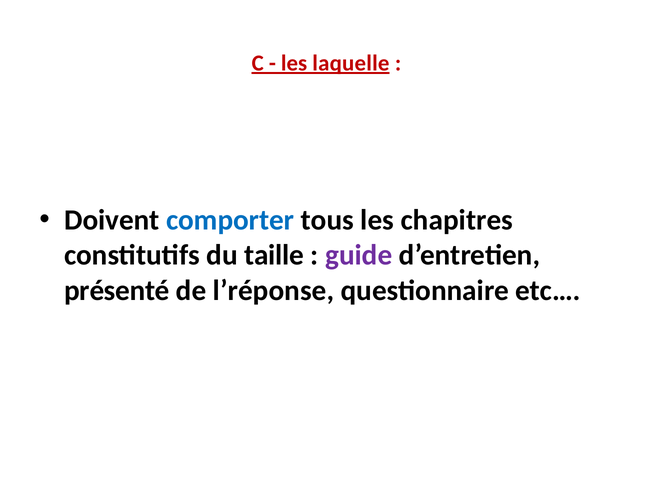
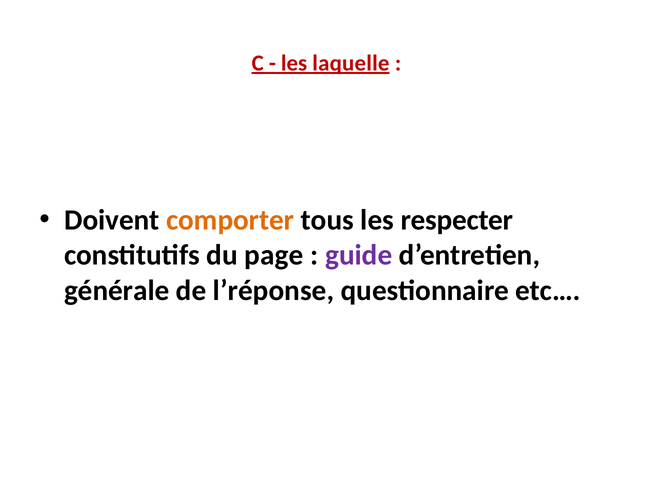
comporter colour: blue -> orange (230, 220)
chapitres: chapitres -> respecter (457, 220)
taille: taille -> page (274, 255)
présenté: présenté -> générale (117, 290)
